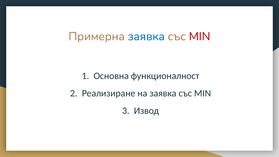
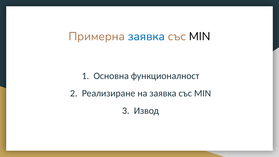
MIN colour: red -> black (200, 36)
